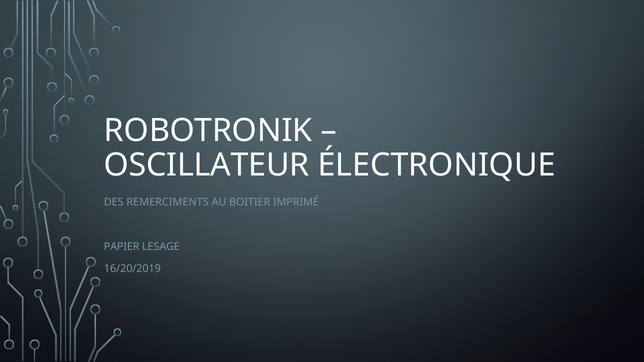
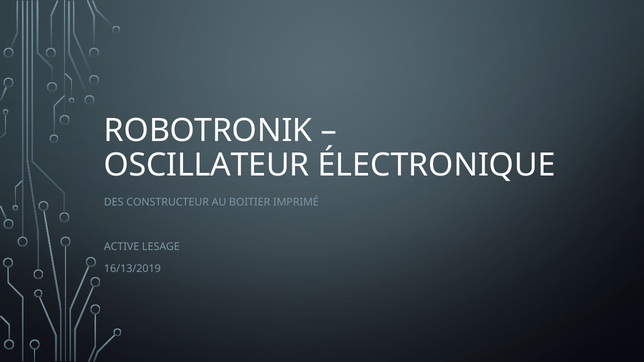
REMERCIMENTS: REMERCIMENTS -> CONSTRUCTEUR (168, 202)
PAPIER: PAPIER -> ACTIVE (122, 247)
16/20/2019: 16/20/2019 -> 16/13/2019 (132, 269)
